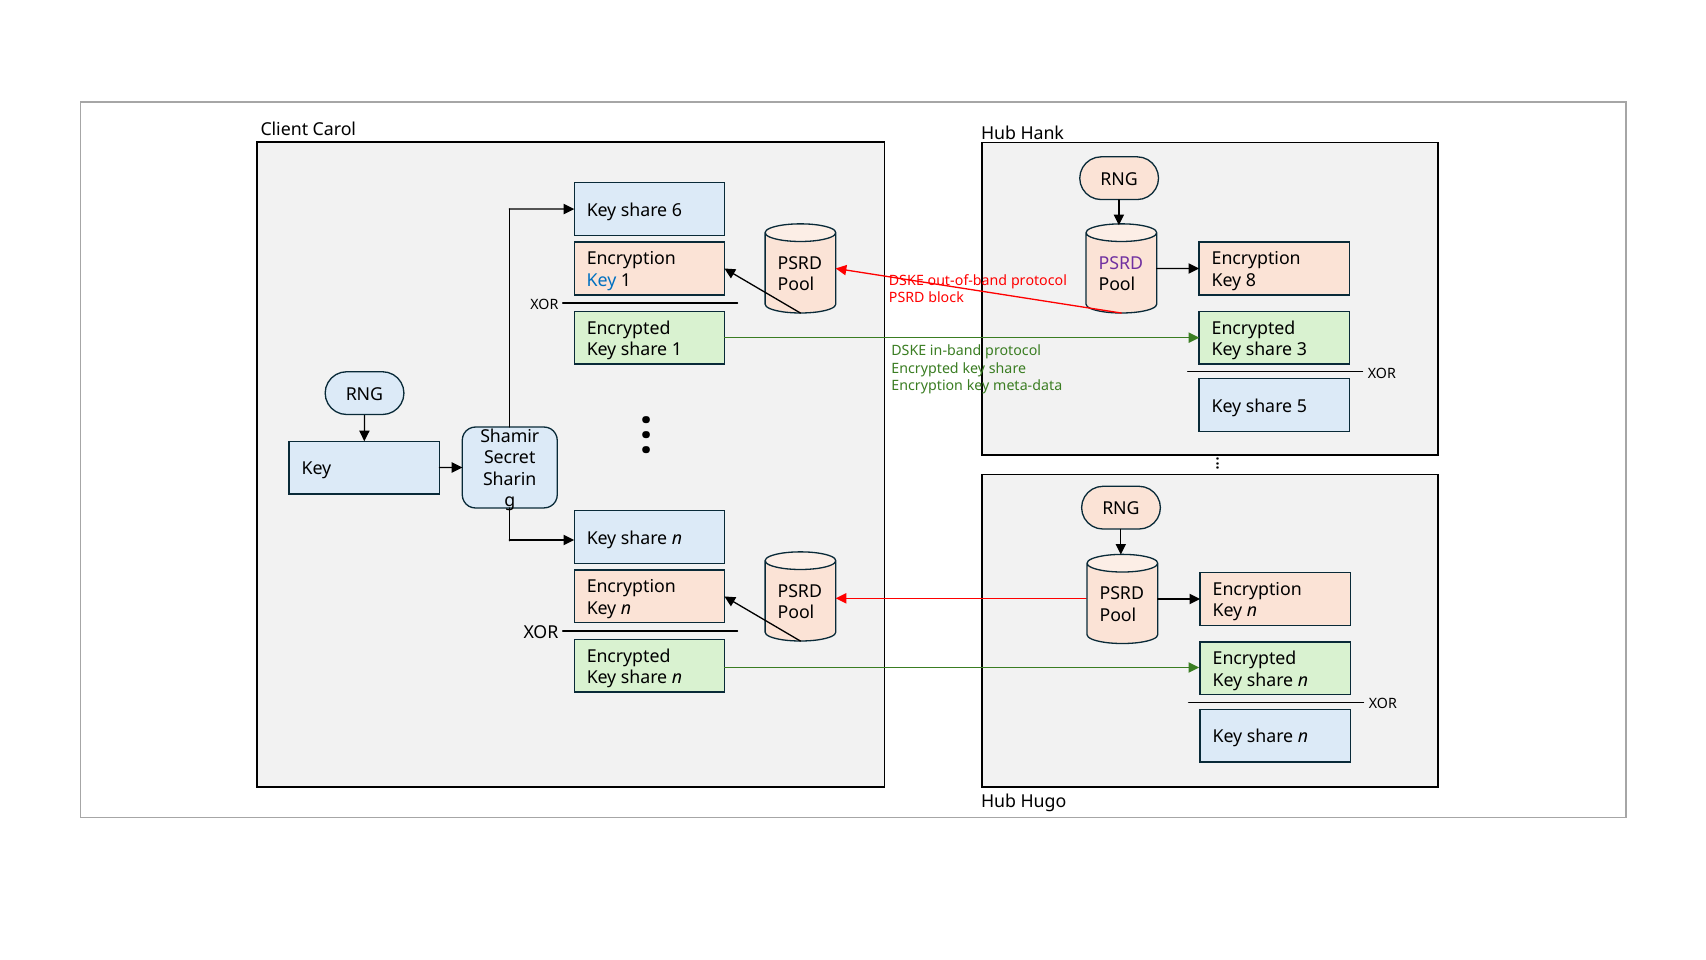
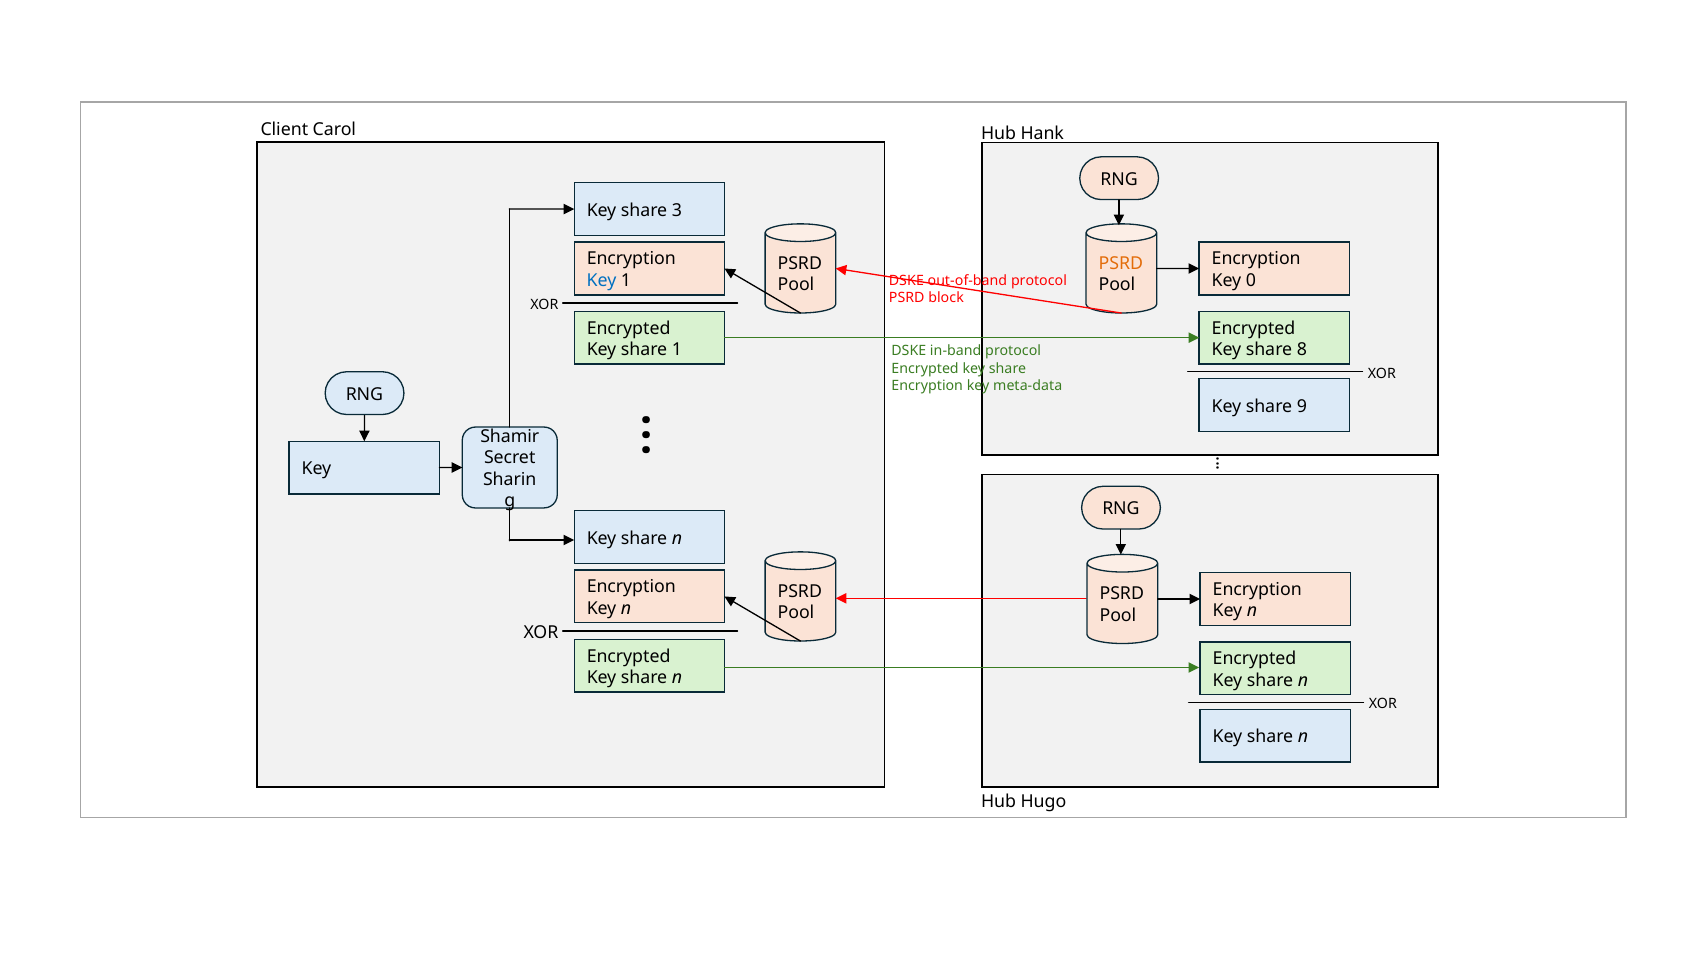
6: 6 -> 3 (677, 210)
PSRD colour: purple -> orange (1121, 263)
8: 8 -> 0 (1251, 280)
3: 3 -> 8 (1302, 349)
5: 5 -> 9 (1302, 406)
